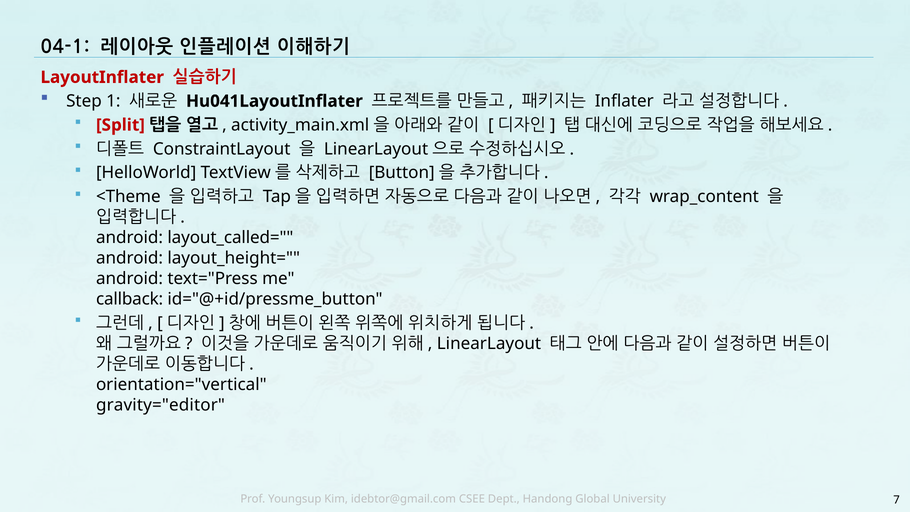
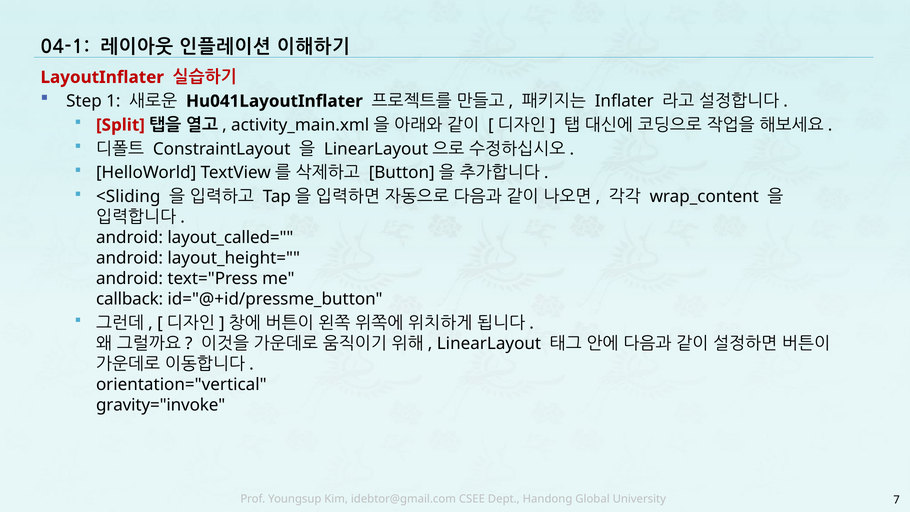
<Theme: <Theme -> <Sliding (128, 197)
gravity="editor: gravity="editor -> gravity="invoke (161, 405)
